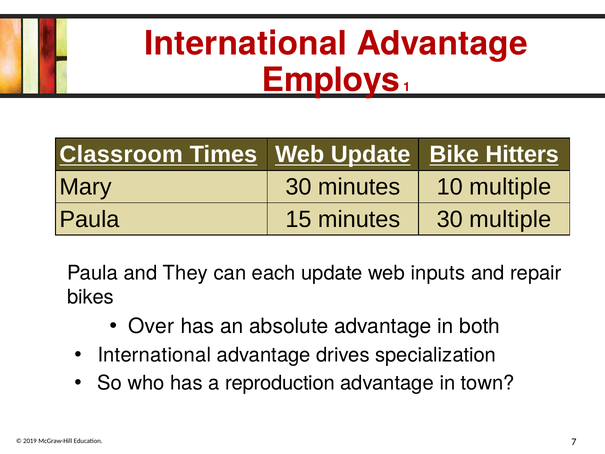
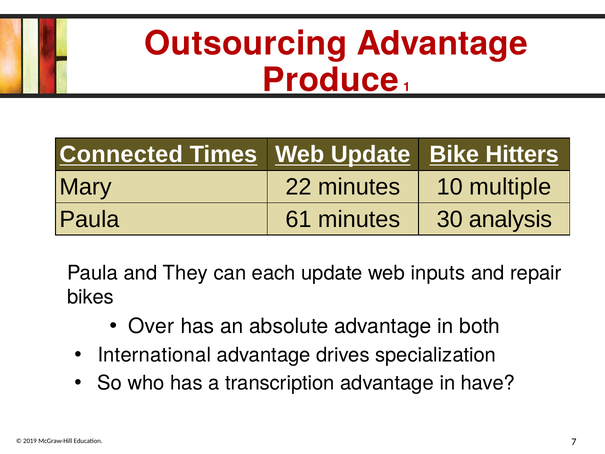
International: International -> Outsourcing (246, 44)
Employs: Employs -> Produce (331, 80)
Classroom: Classroom -> Connected (121, 155)
Mary 30: 30 -> 22 (298, 187)
15: 15 -> 61 (298, 219)
30 multiple: multiple -> analysis (510, 219)
reproduction: reproduction -> transcription (280, 383)
town: town -> have (488, 383)
